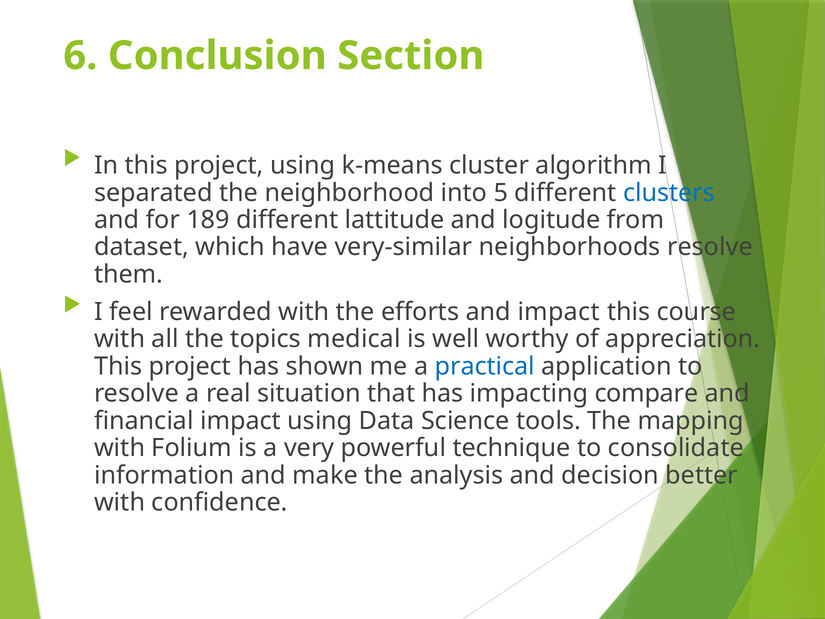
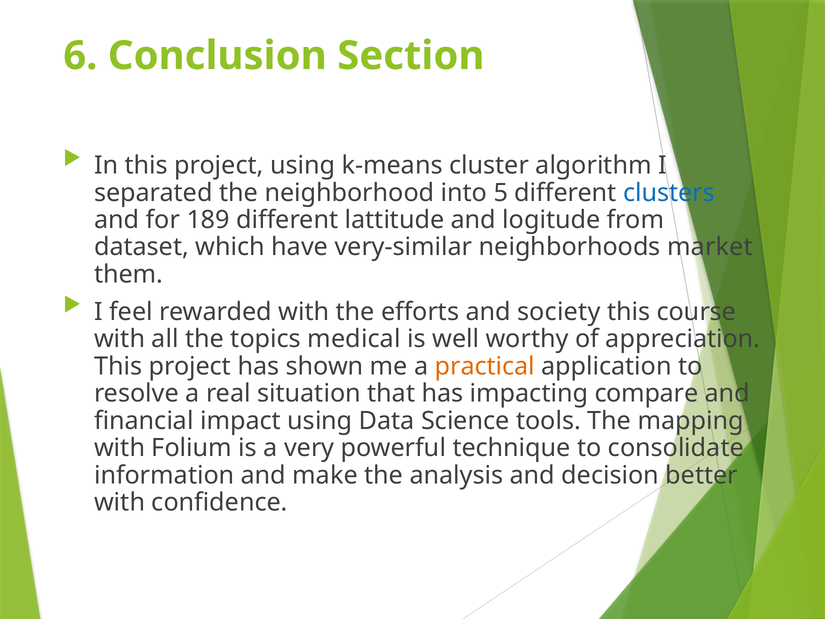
neighborhoods resolve: resolve -> market (710, 247)
and impact: impact -> society (559, 312)
practical colour: blue -> orange (485, 366)
